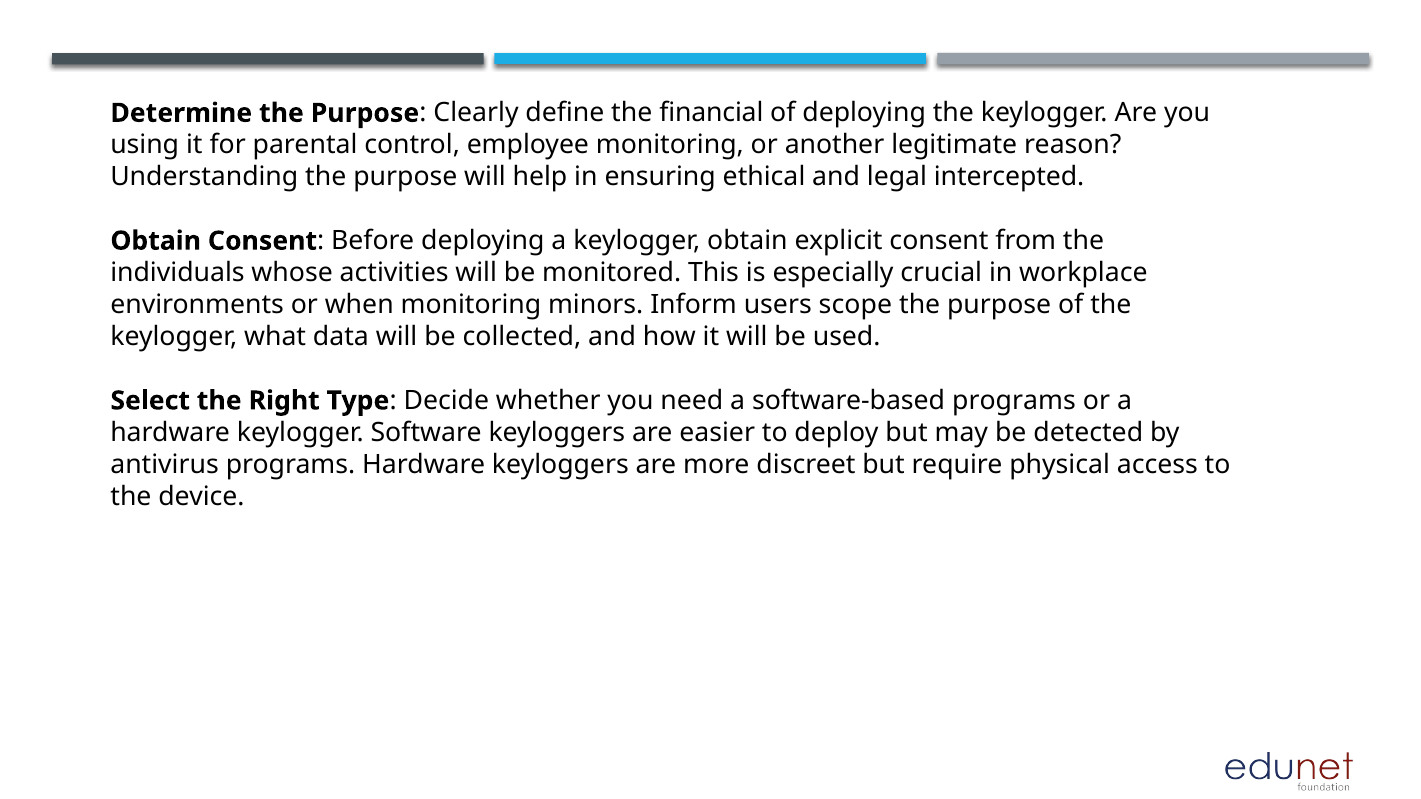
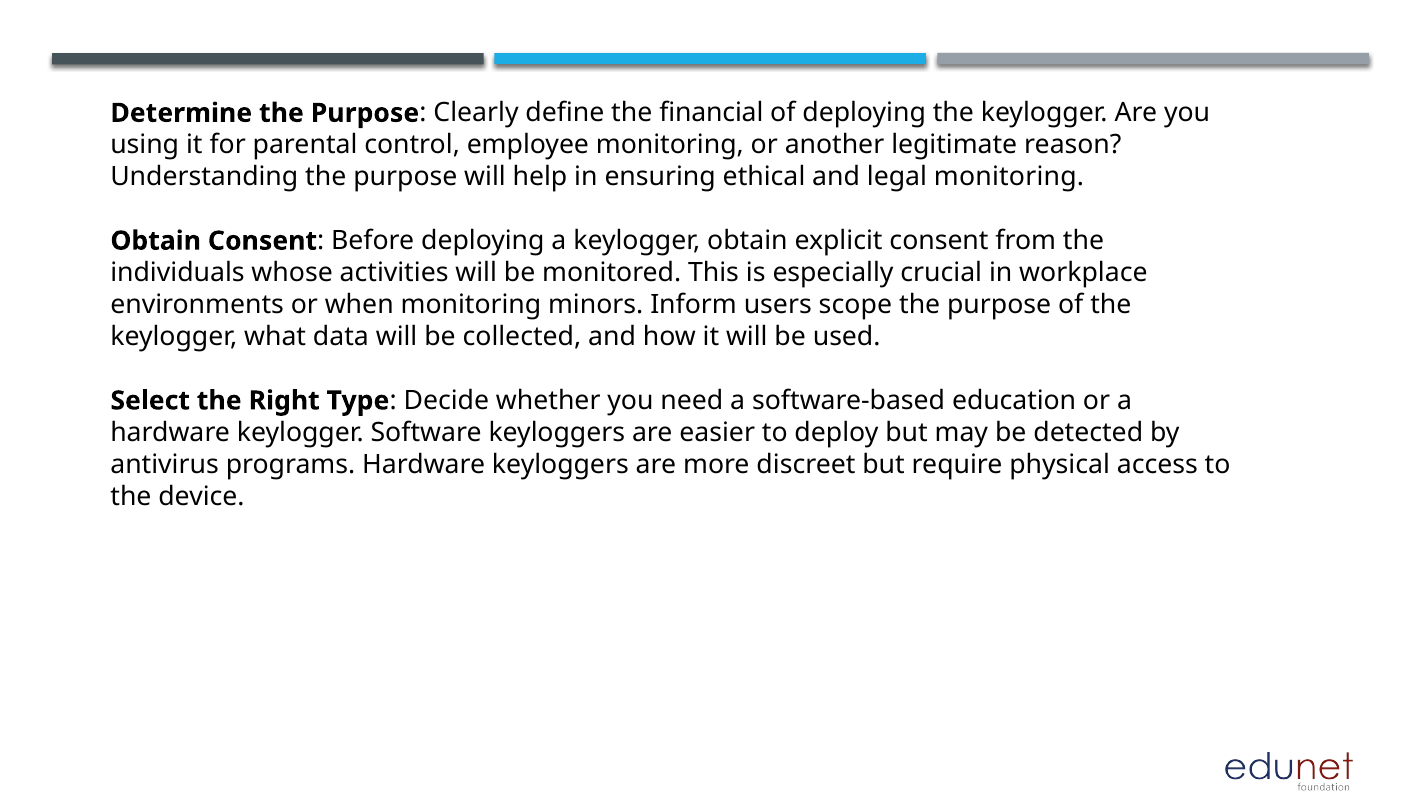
legal intercepted: intercepted -> monitoring (1009, 177)
software-based programs: programs -> education (1014, 401)
